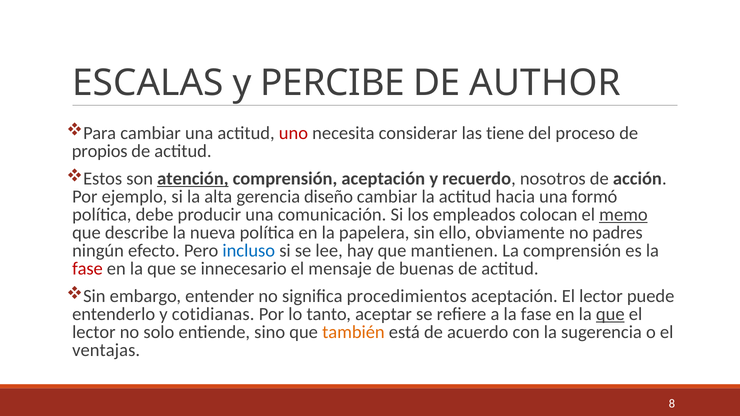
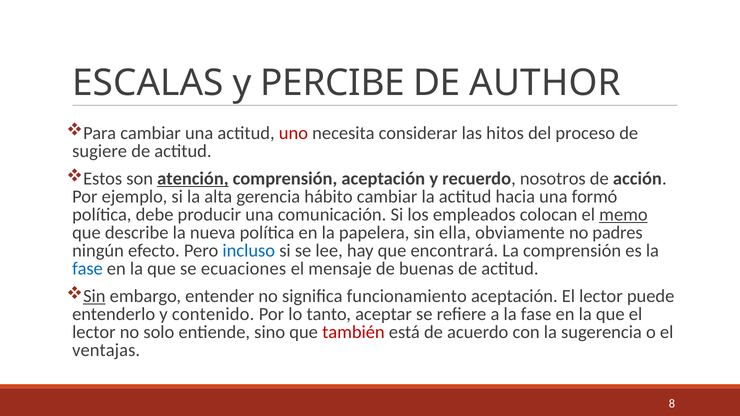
tiene: tiene -> hitos (505, 133)
propios: propios -> sugiere (100, 151)
diseño: diseño -> hábito (328, 197)
ello: ello -> ella (455, 233)
mantienen: mantienen -> encontrará (454, 251)
fase colour: red -> blue (87, 269)
innecesario: innecesario -> ecuaciones (244, 269)
Sin underline: none -> present (94, 296)
procedimientos: procedimientos -> funcionamiento (407, 296)
cotidianas: cotidianas -> contenido (213, 314)
que underline: present -> none (610, 314)
también colour: orange -> red (353, 332)
